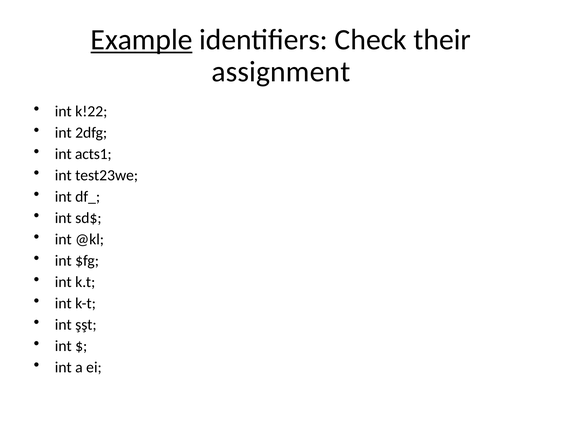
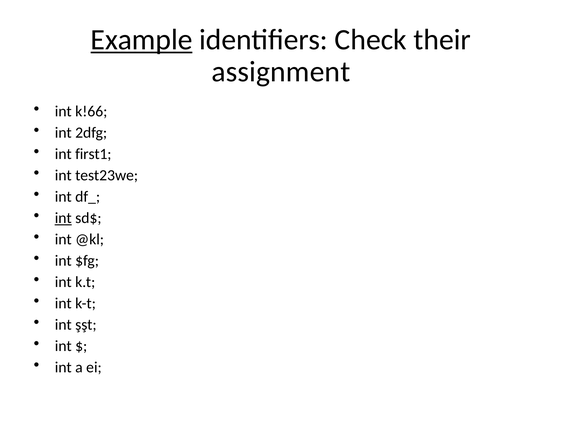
k!22: k!22 -> k!66 (91, 112)
acts1: acts1 -> first1 (93, 154)
int underline: none -> present (63, 218)
